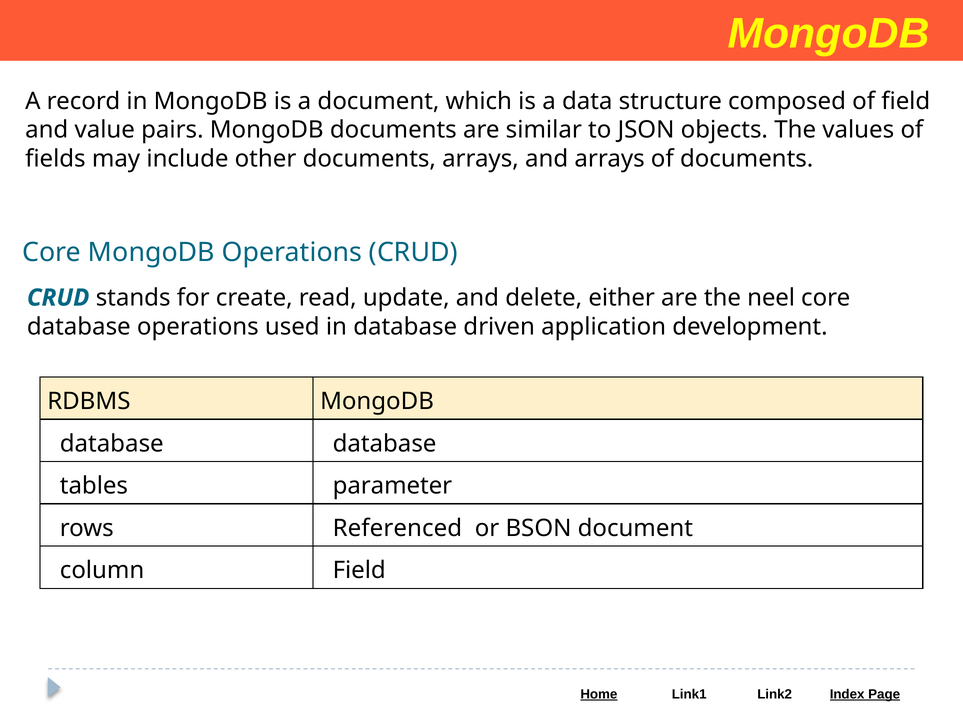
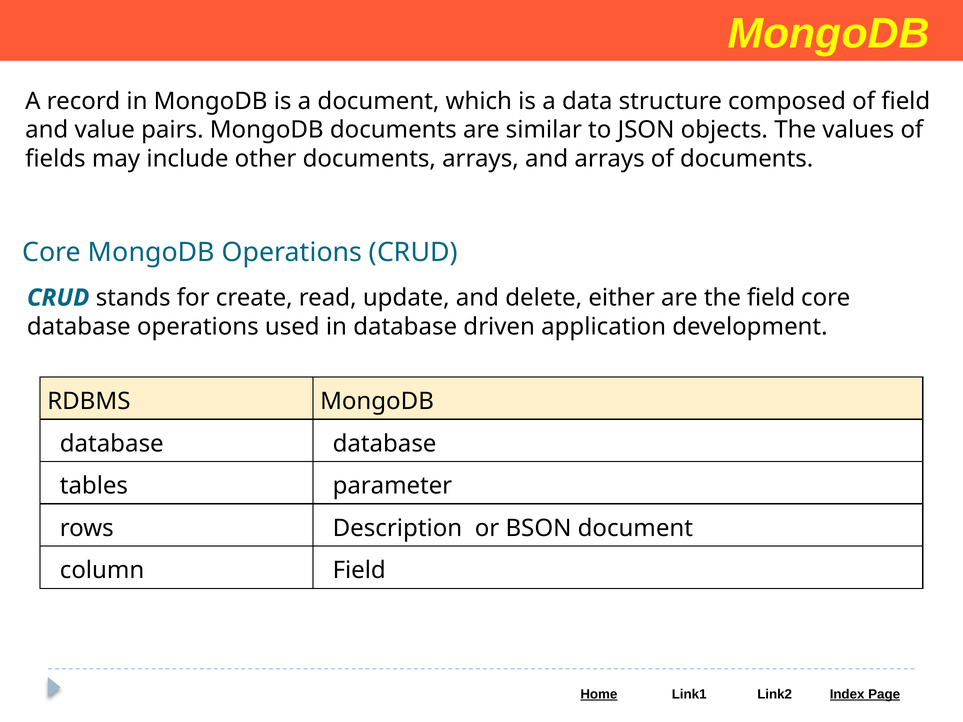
the neel: neel -> field (771, 298)
Referenced: Referenced -> Description (397, 528)
